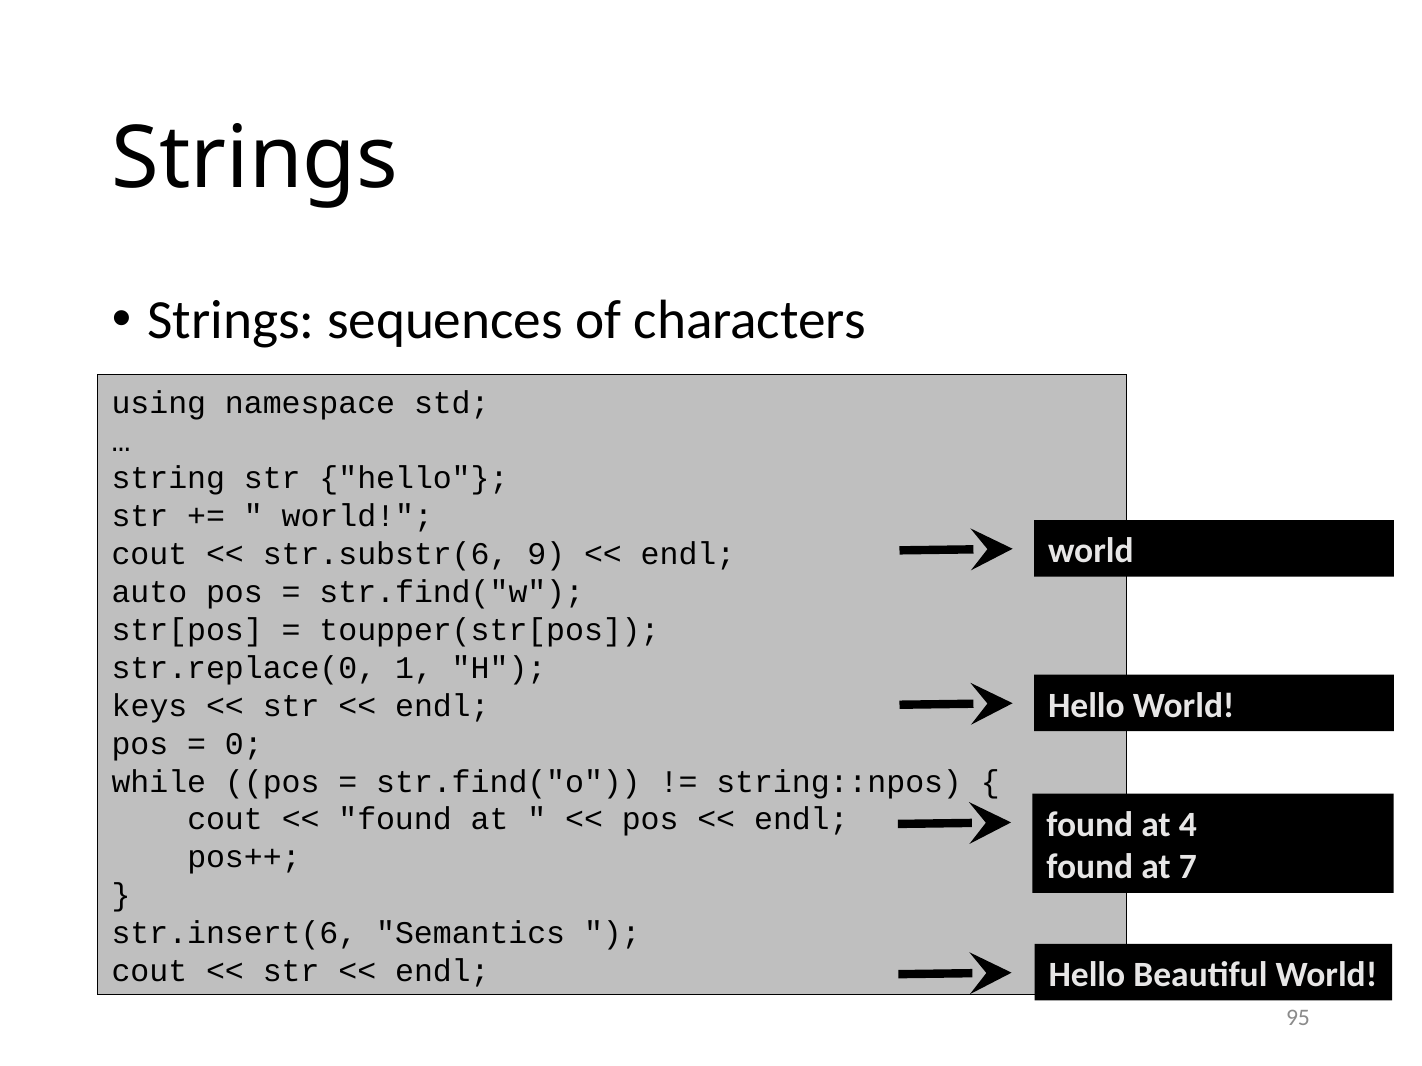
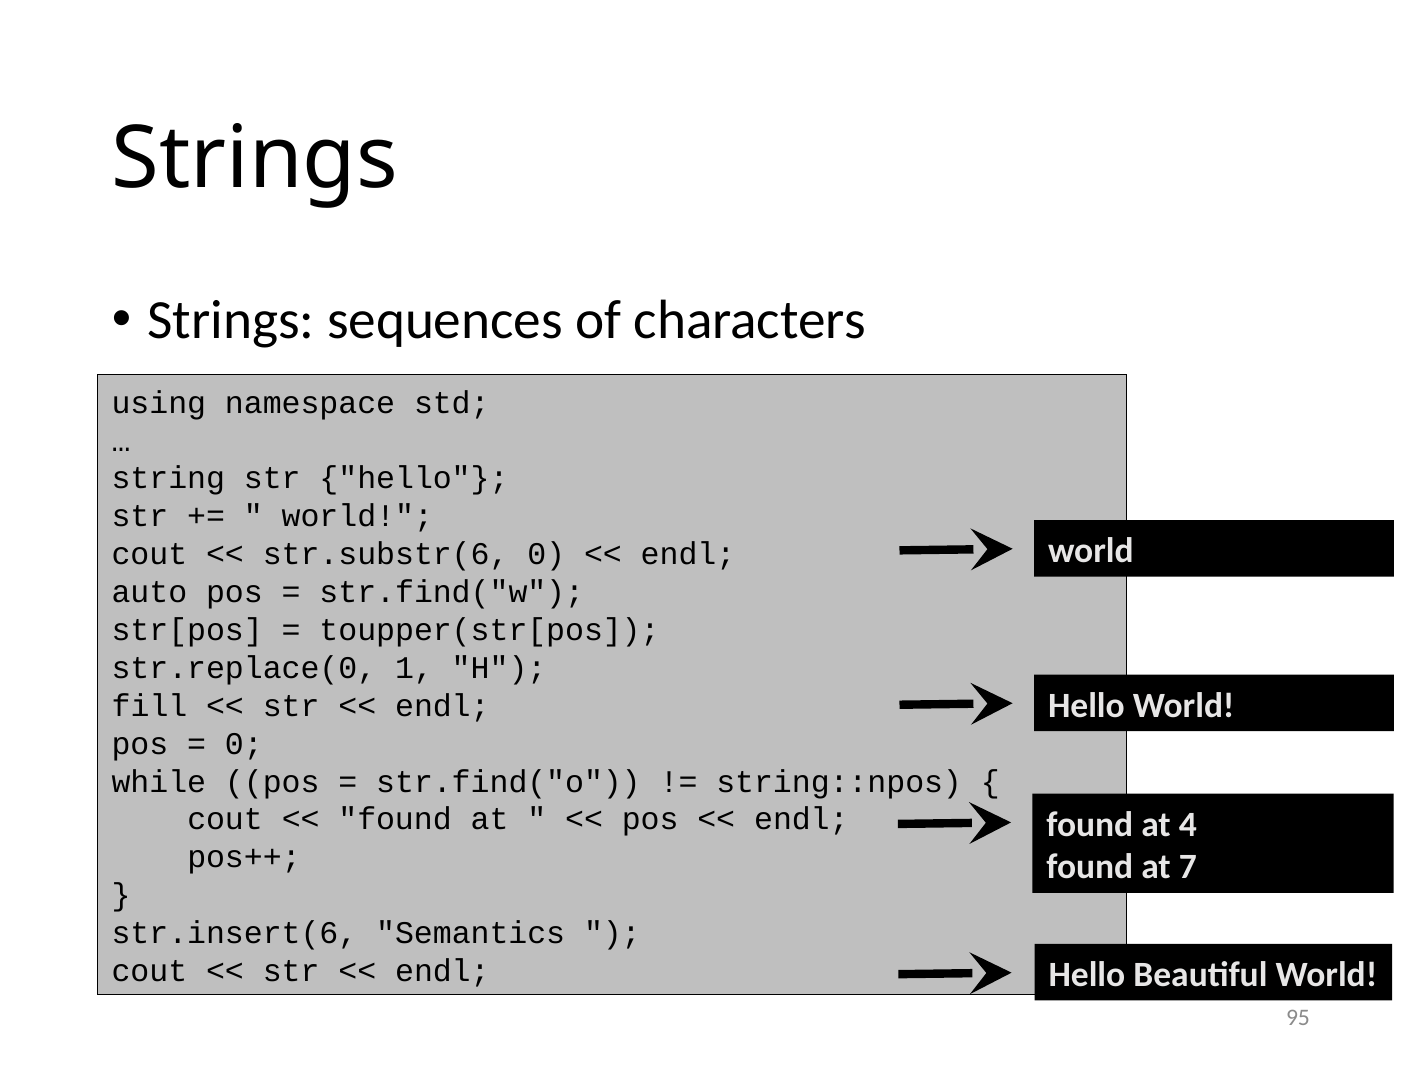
str.substr(6 9: 9 -> 0 (546, 555)
keys: keys -> fill (150, 706)
